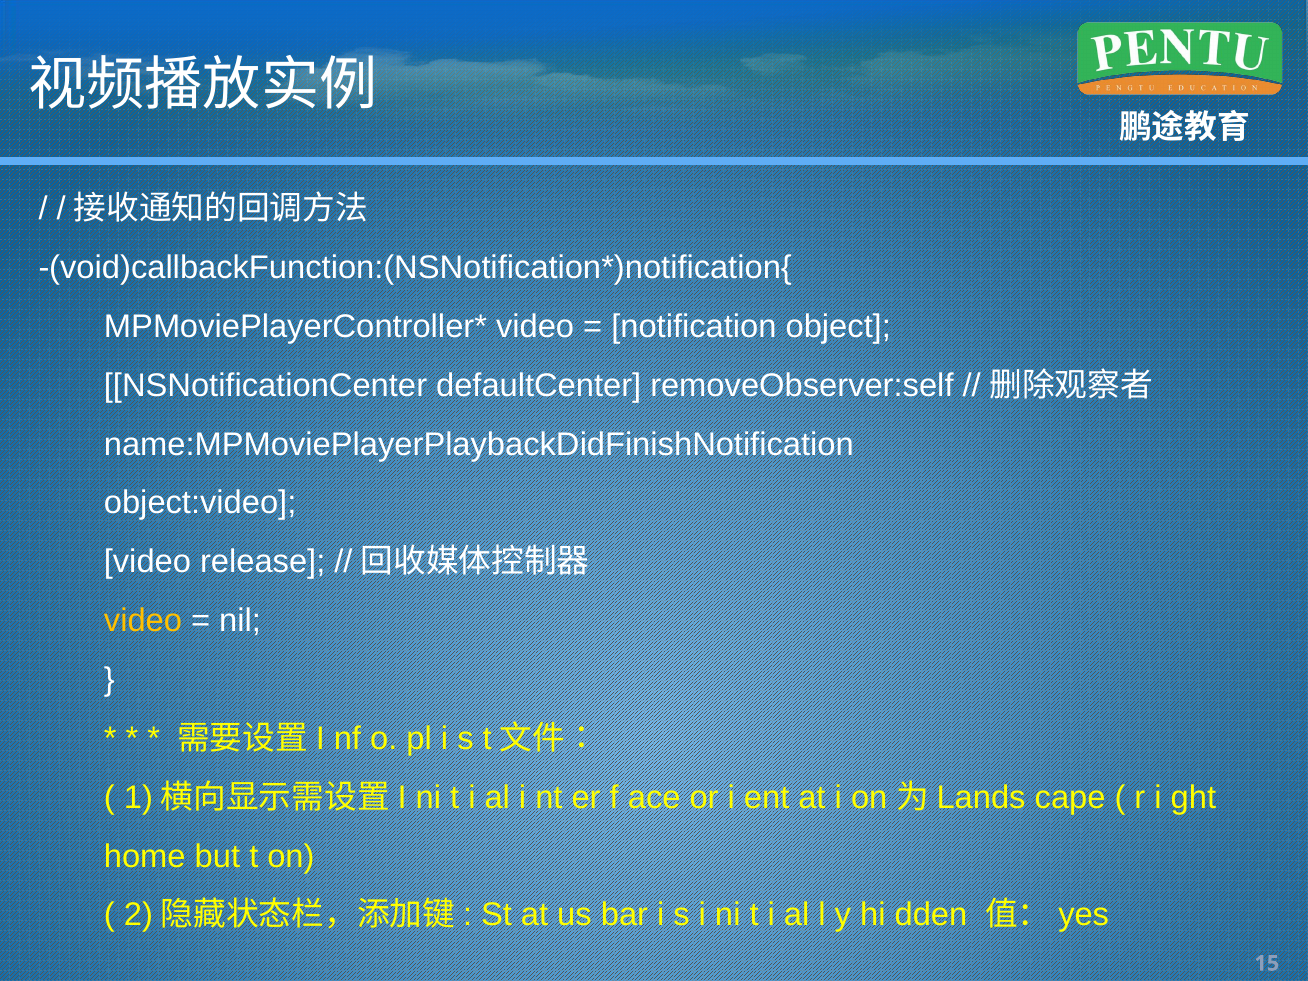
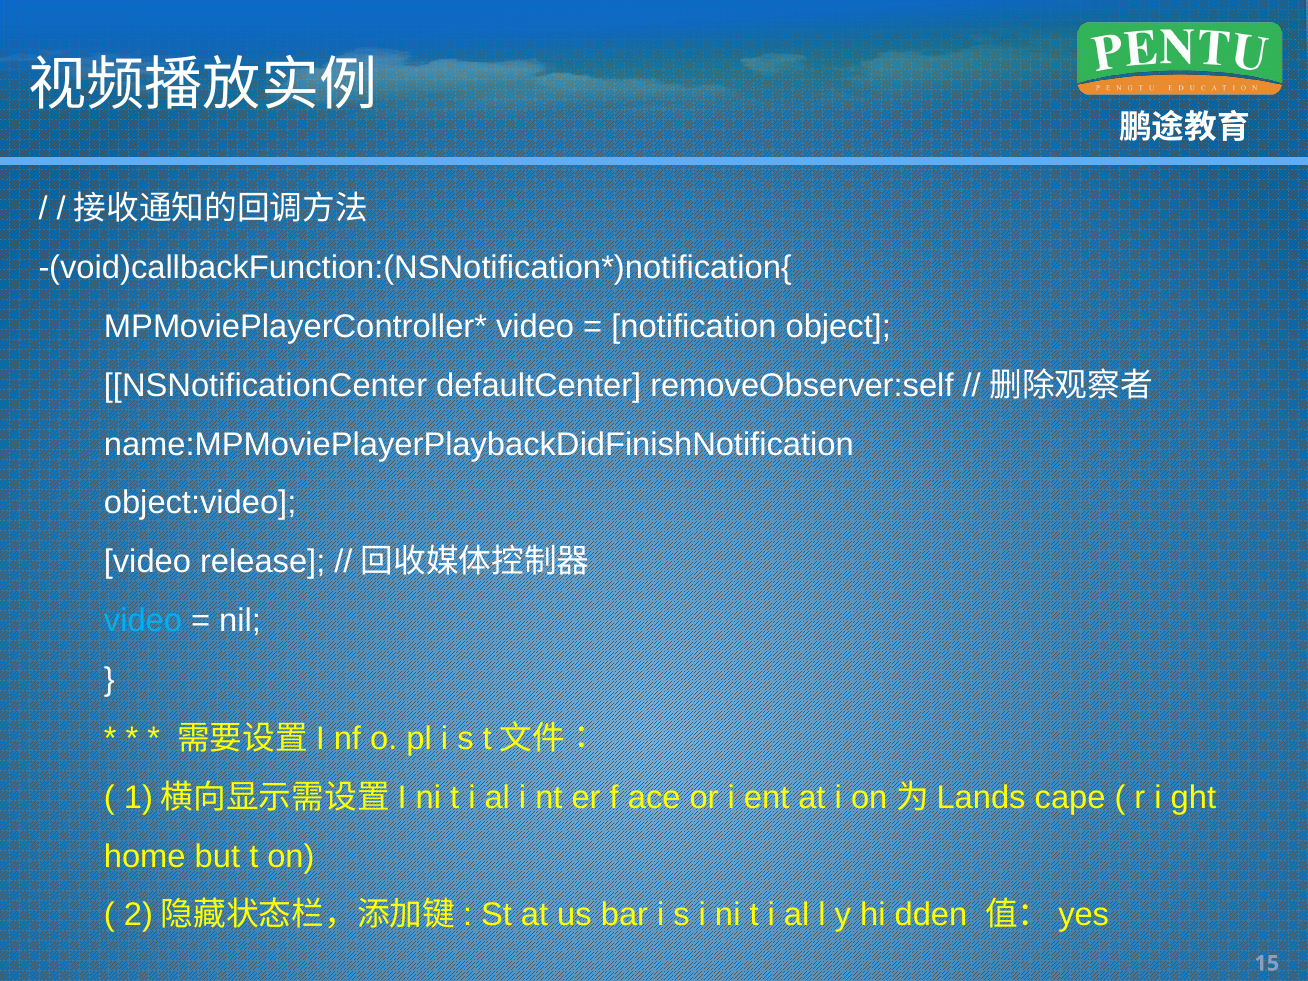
video colour: yellow -> light blue (143, 621)
